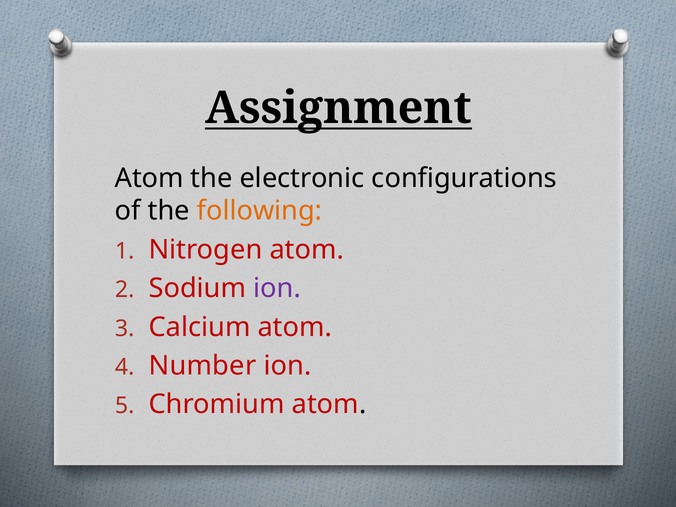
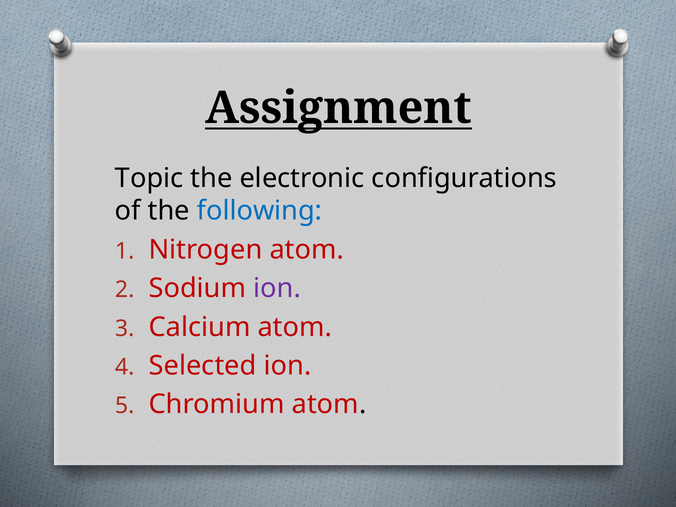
Atom: Atom -> Topic (149, 178)
following colour: orange -> blue (260, 211)
Number: Number -> Selected (203, 366)
